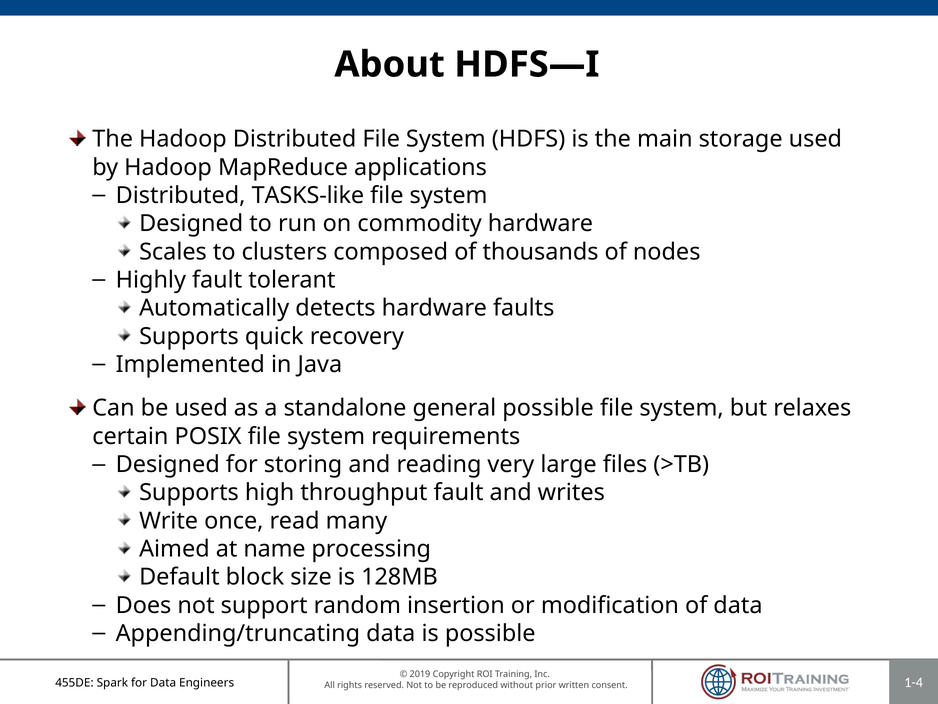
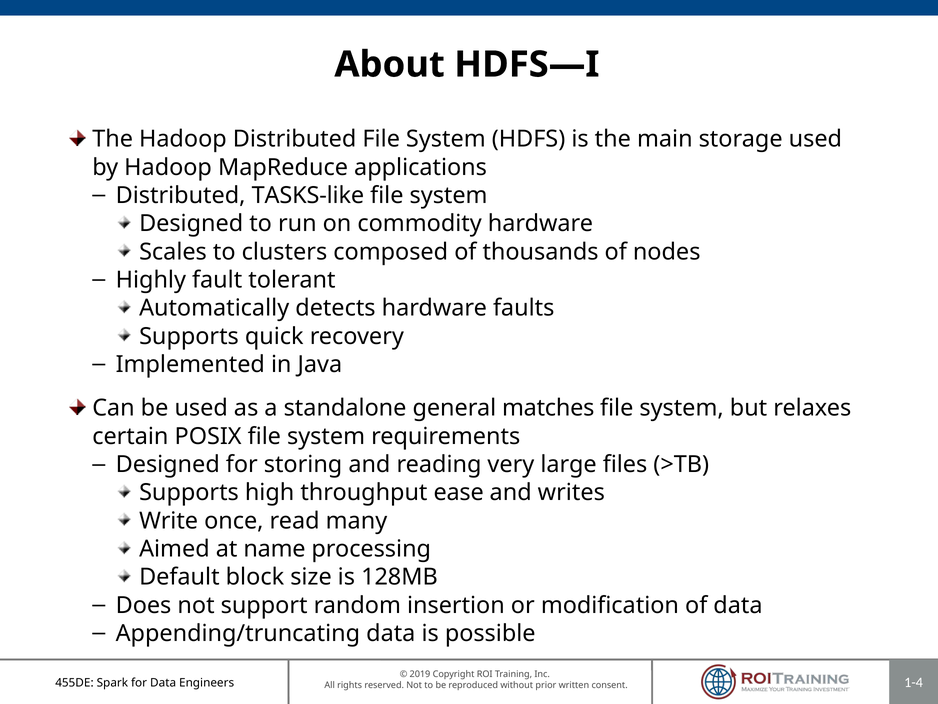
general possible: possible -> matches (548, 408)
throughput fault: fault -> ease (459, 492)
